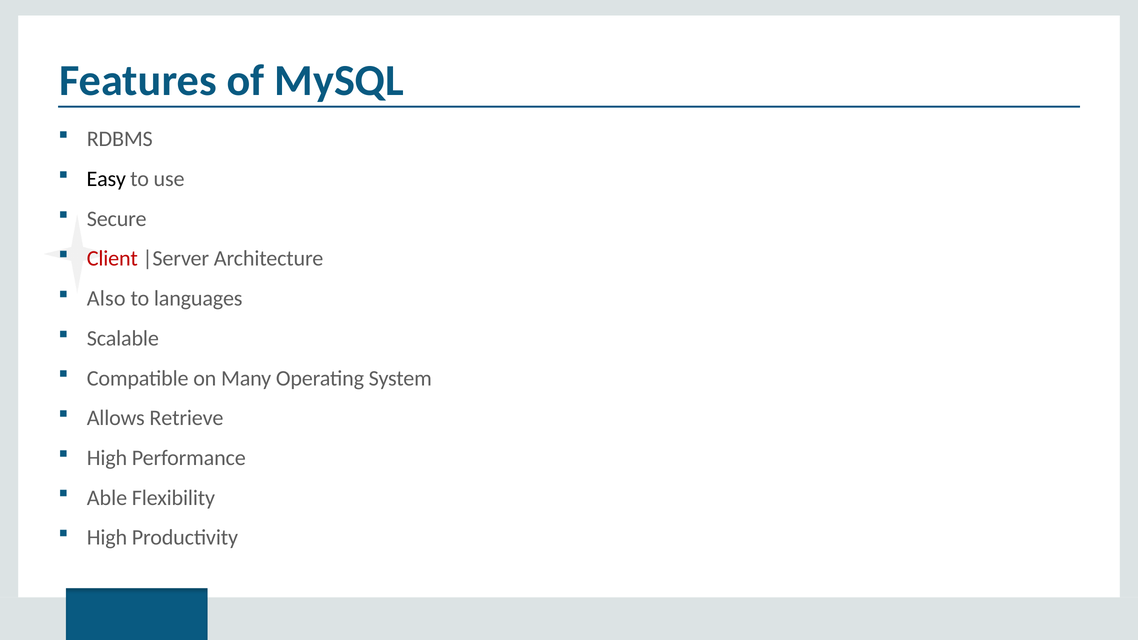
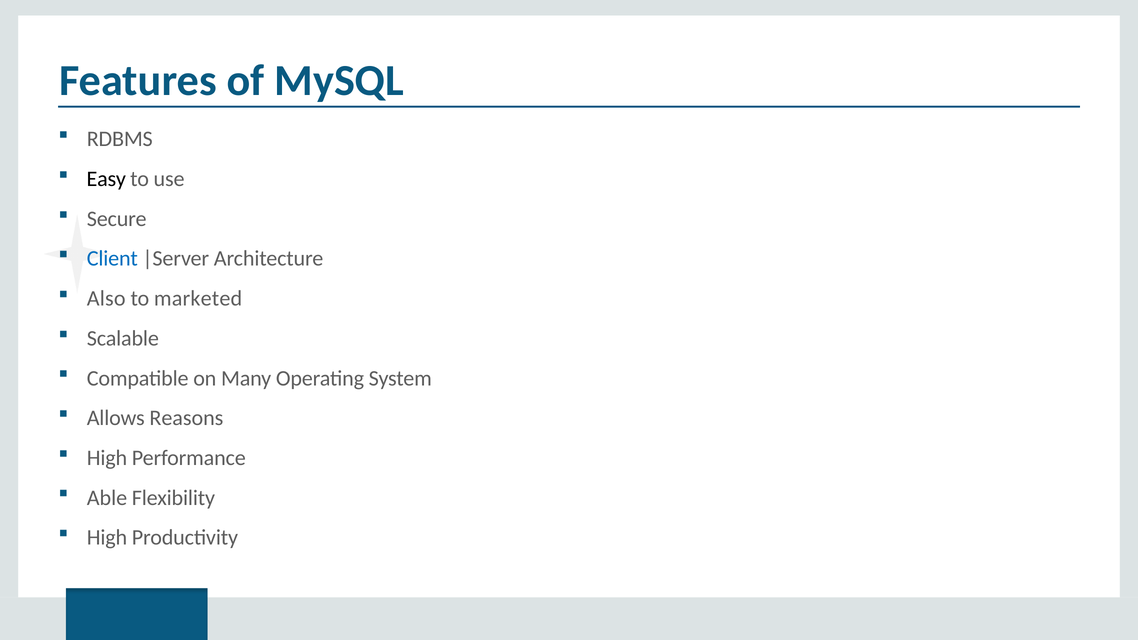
Client colour: red -> blue (112, 259)
languages: languages -> marketed (198, 299)
Retrieve: Retrieve -> Reasons (186, 418)
